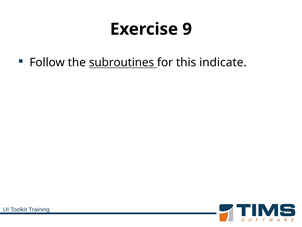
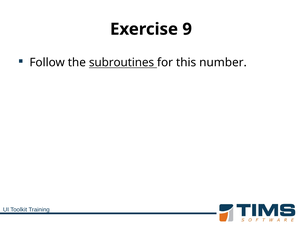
indicate: indicate -> number (223, 62)
